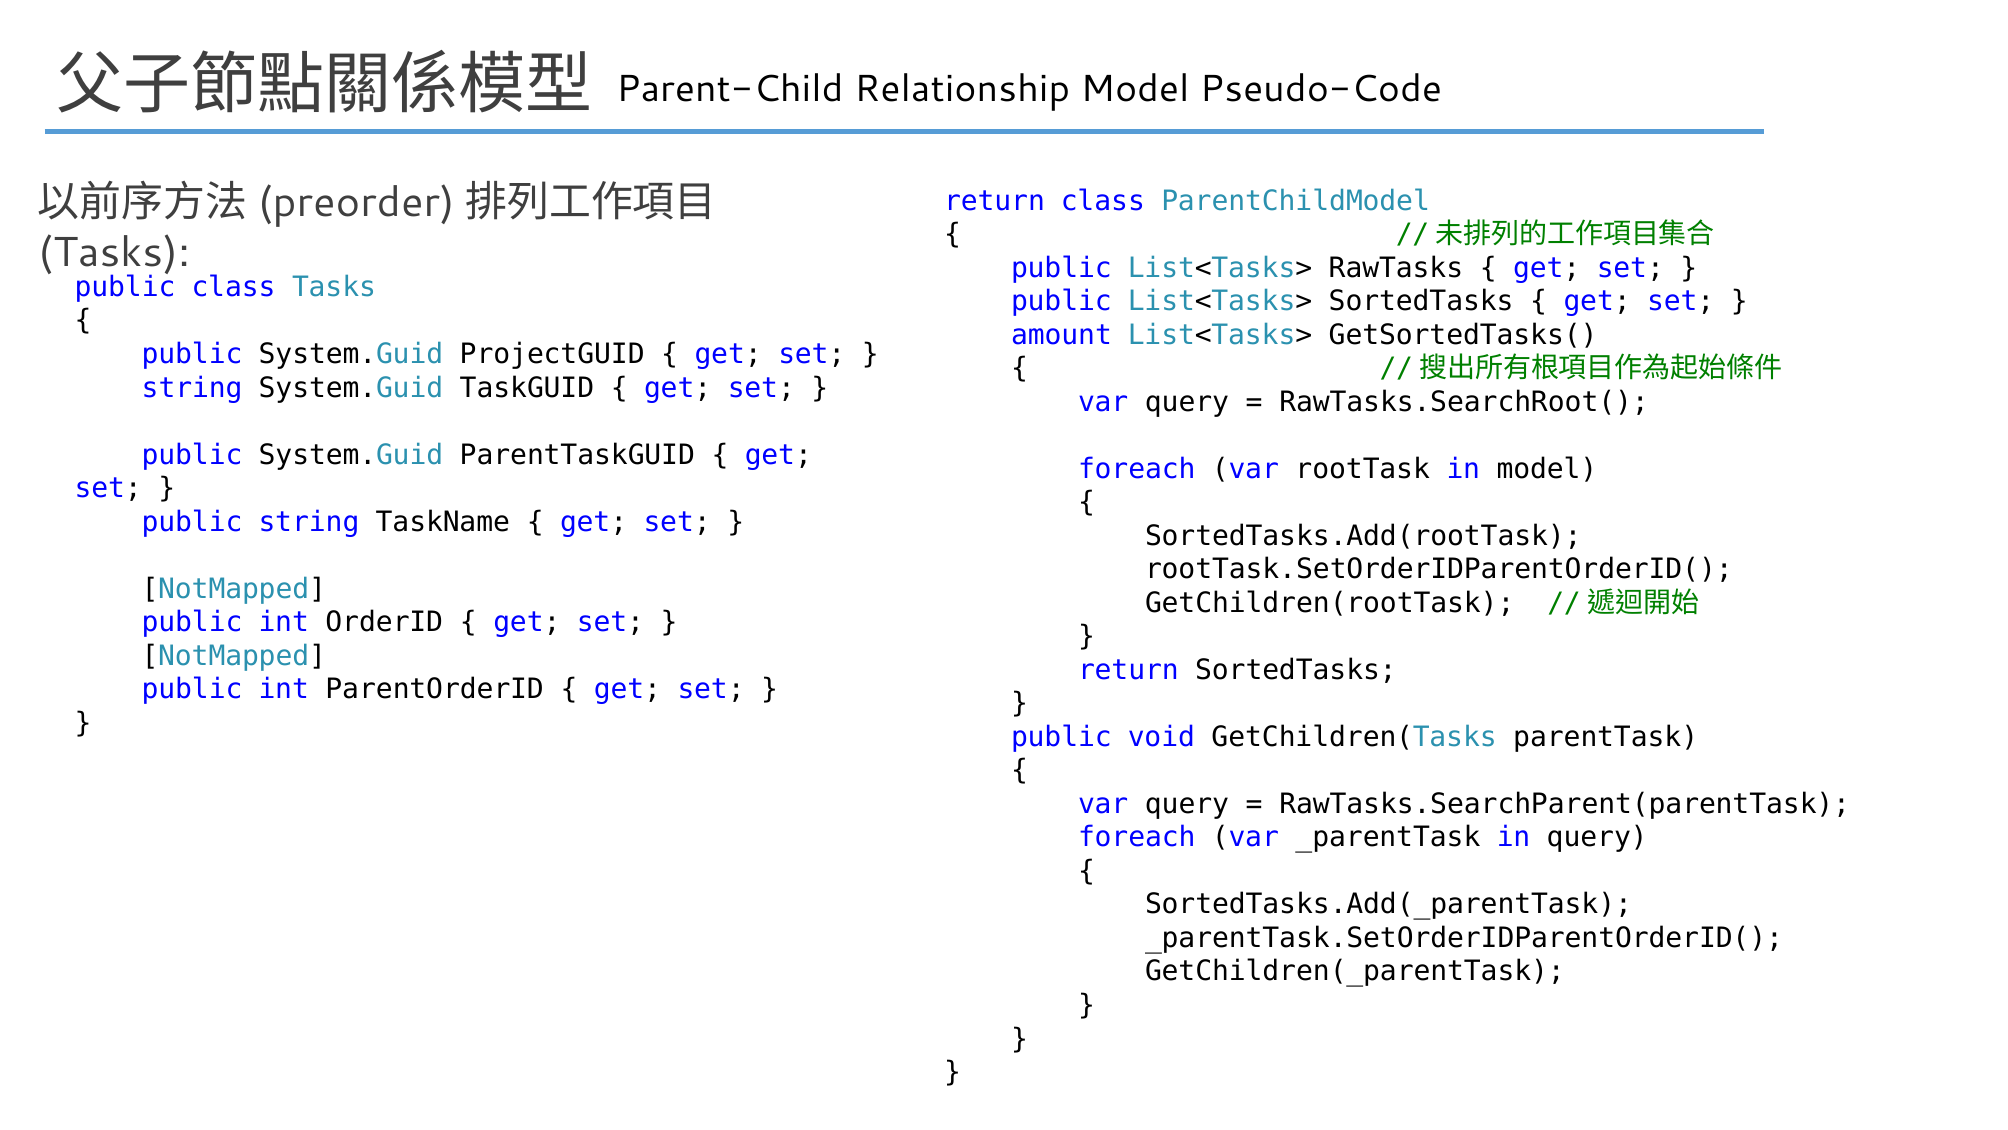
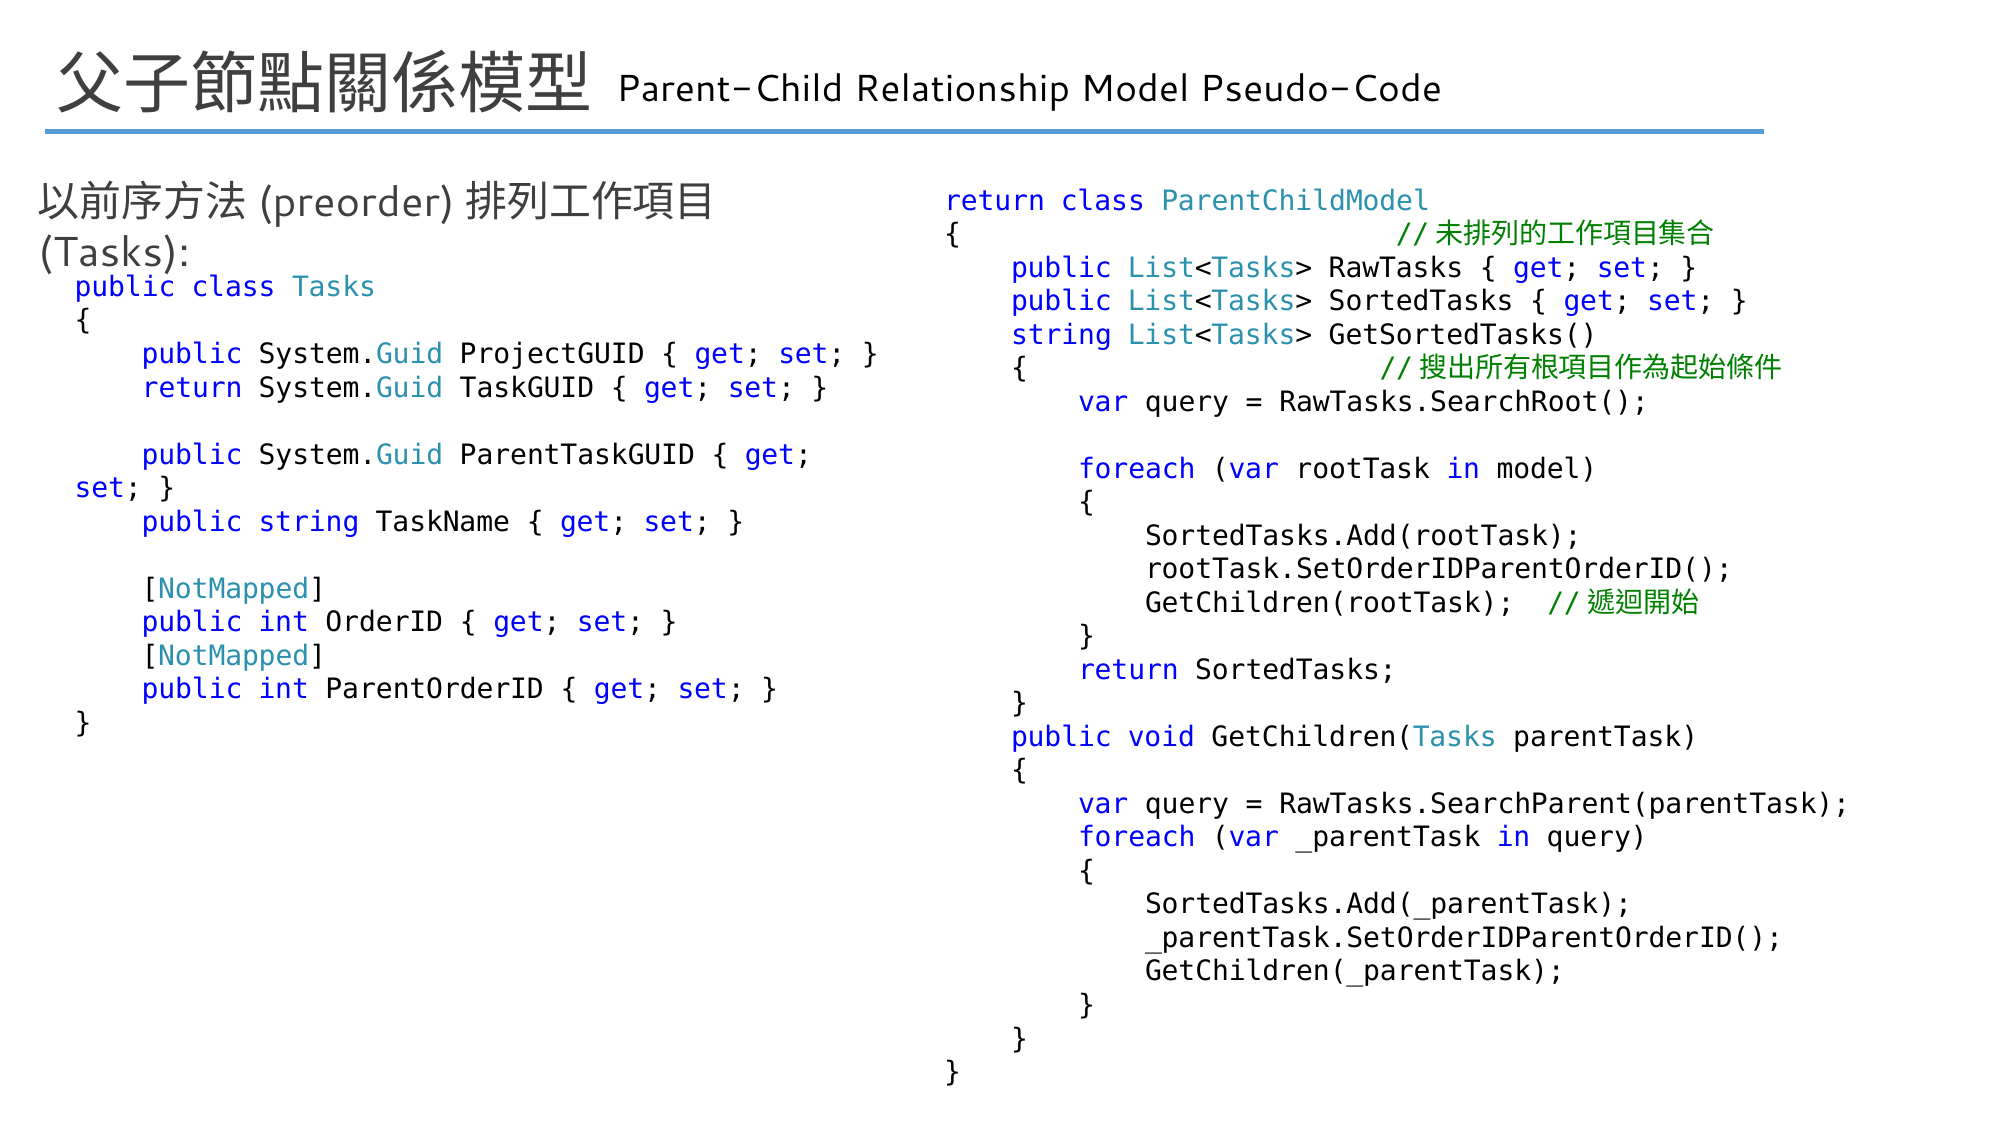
amount: amount -> string (1061, 335)
string: string -> return (192, 388)
